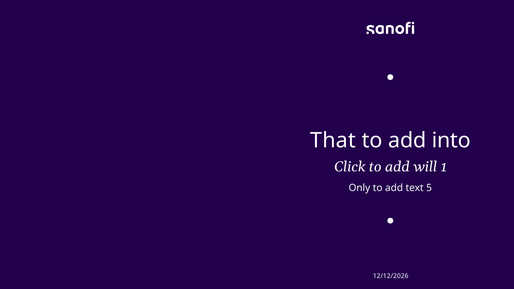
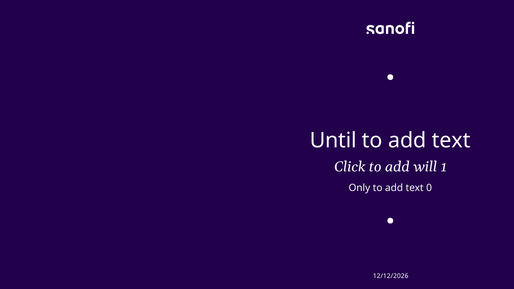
That: That -> Until (333, 140)
into: into -> text (451, 140)
5: 5 -> 0 (429, 188)
